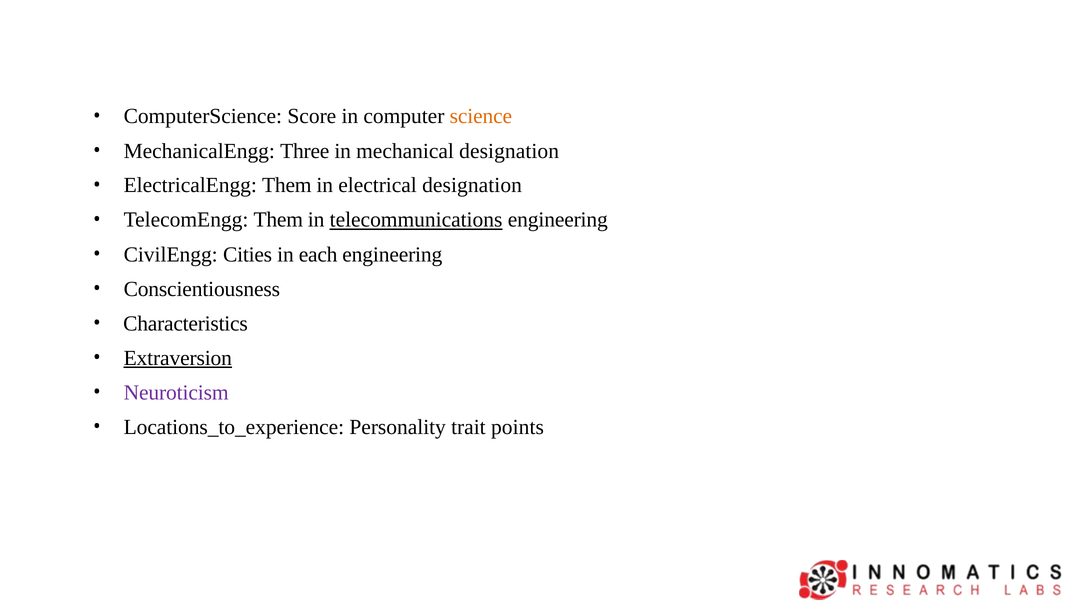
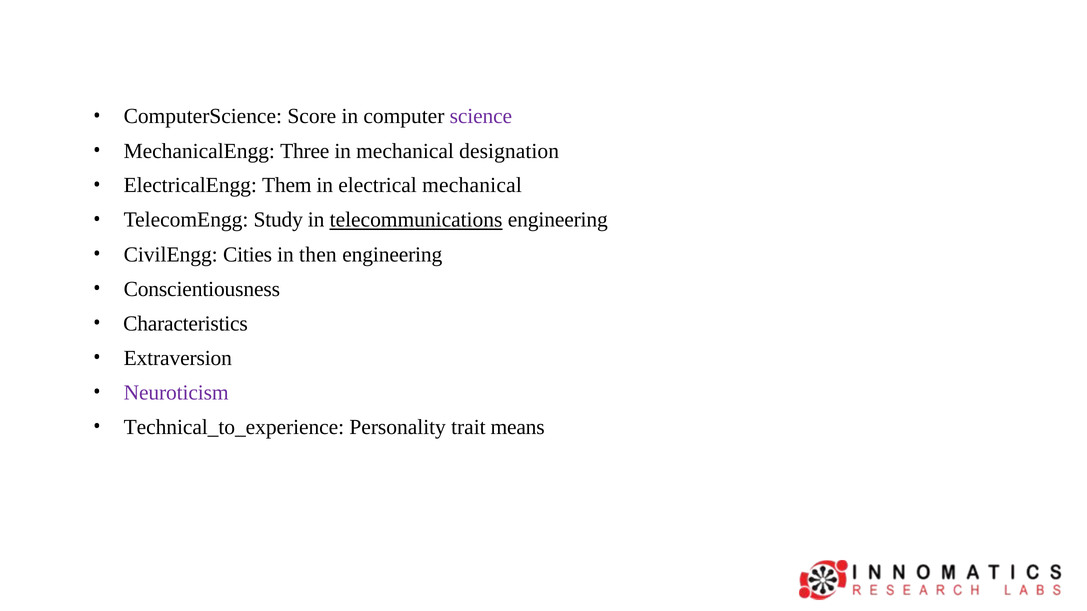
science colour: orange -> purple (481, 116)
electrical designation: designation -> mechanical (472, 186)
TelecomEngg Them: Them -> Study (278, 220)
each: each -> then (318, 255)
Extraversion underline: present -> none (178, 358)
Locations_to_experience: Locations_to_experience -> Technical_to_experience (234, 427)
points: points -> means (518, 427)
